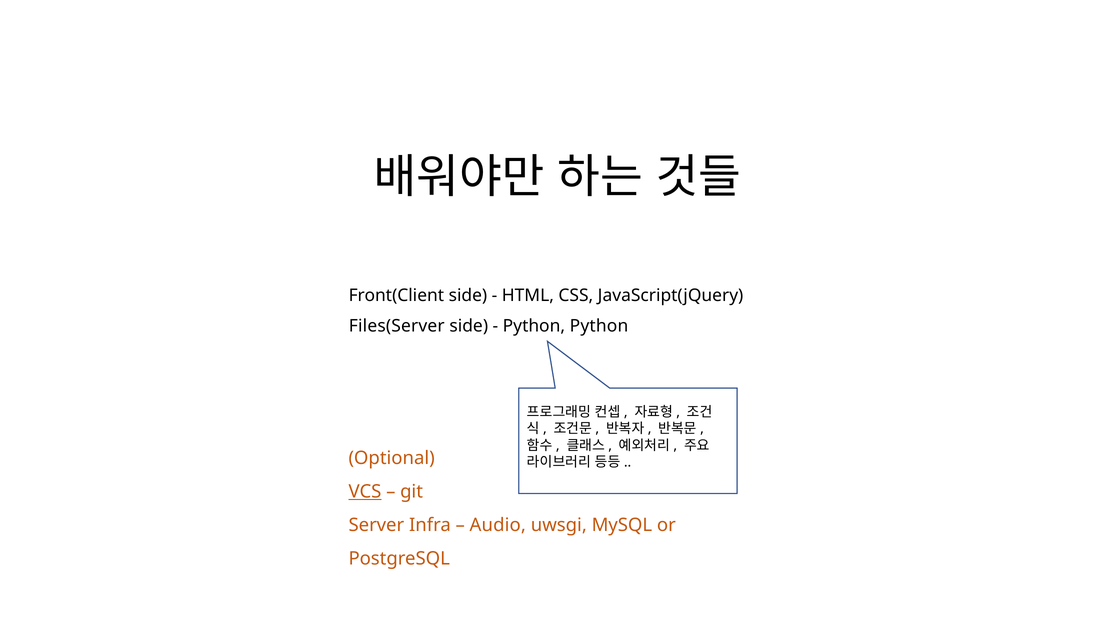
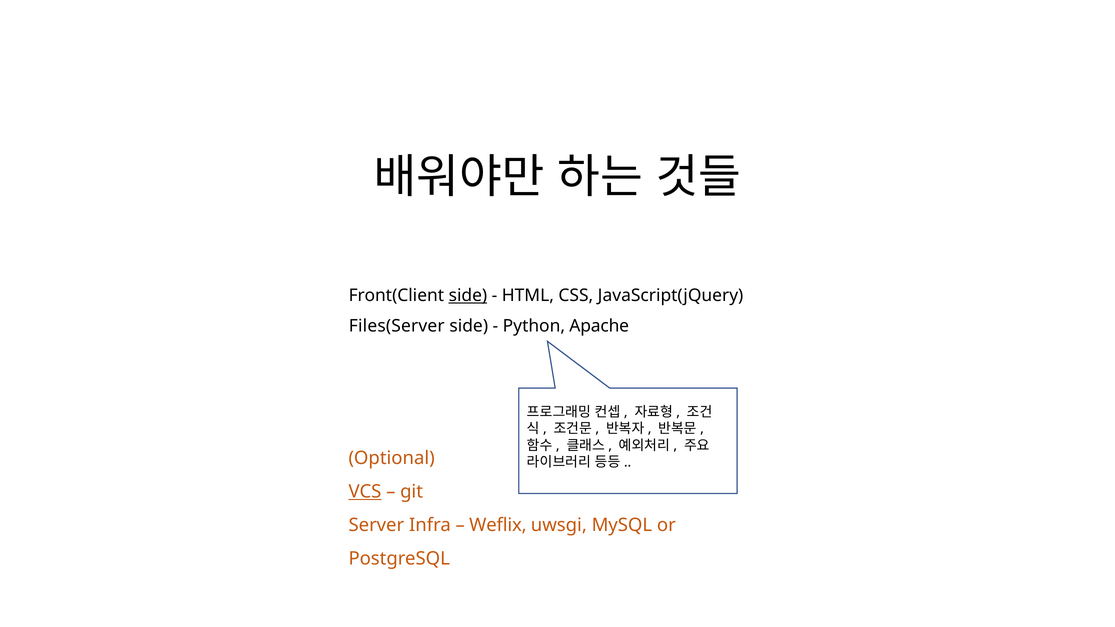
side underline: none -> present (468, 295)
Python Python: Python -> Apache (599, 326)
Audio: Audio -> Weflix (498, 525)
